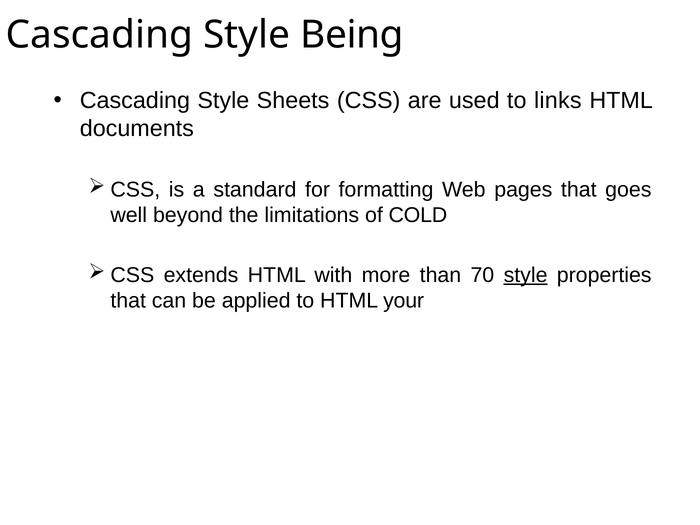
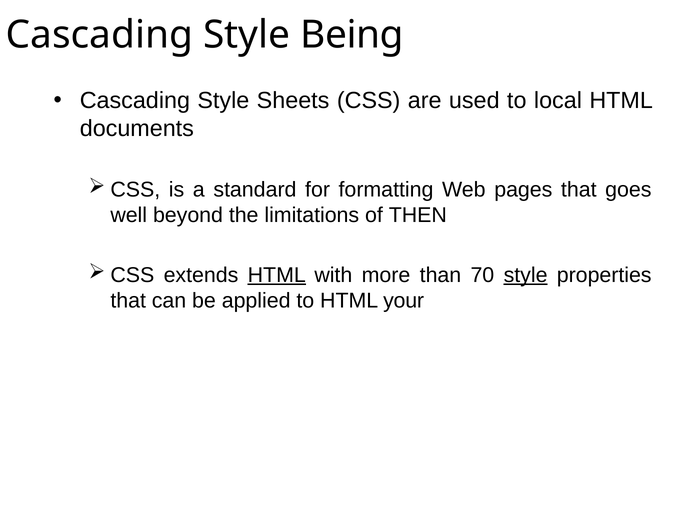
links: links -> local (558, 101)
COLD: COLD -> THEN (418, 215)
HTML underline: none -> present (277, 275)
